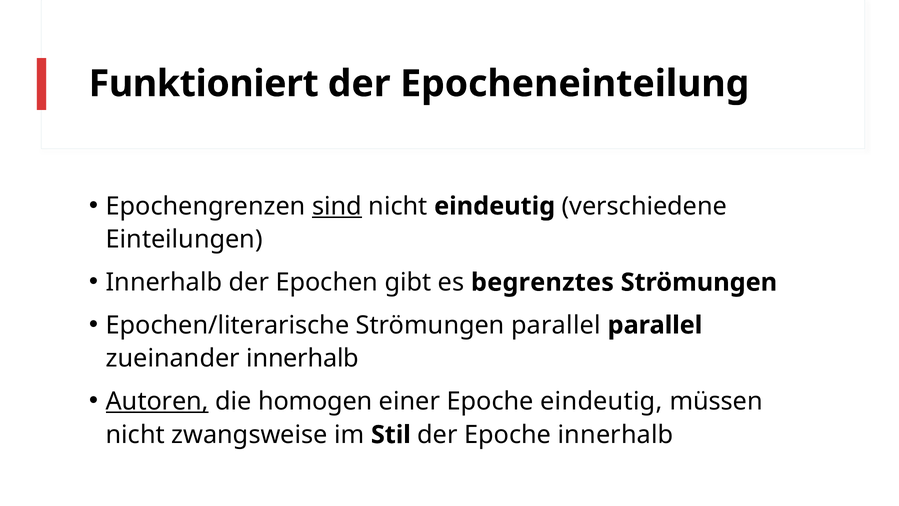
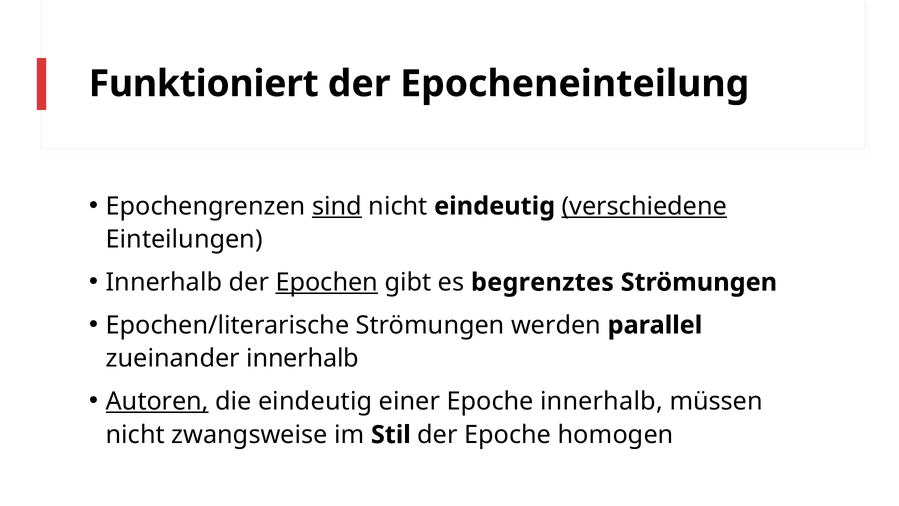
verschiedene underline: none -> present (644, 206)
Epochen underline: none -> present (327, 282)
Strömungen parallel: parallel -> werden (556, 325)
die homogen: homogen -> eindeutig (315, 401)
Epoche eindeutig: eindeutig -> innerhalb (601, 401)
Epoche innerhalb: innerhalb -> homogen (616, 435)
